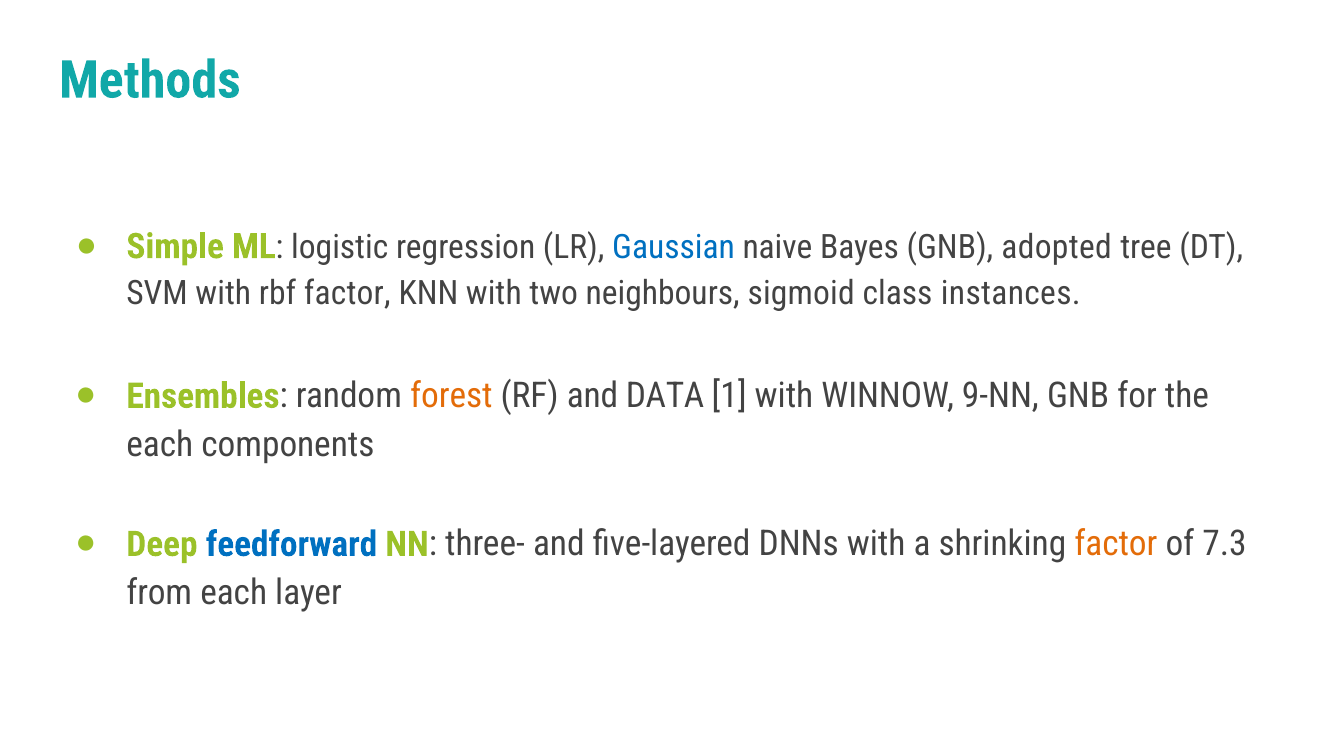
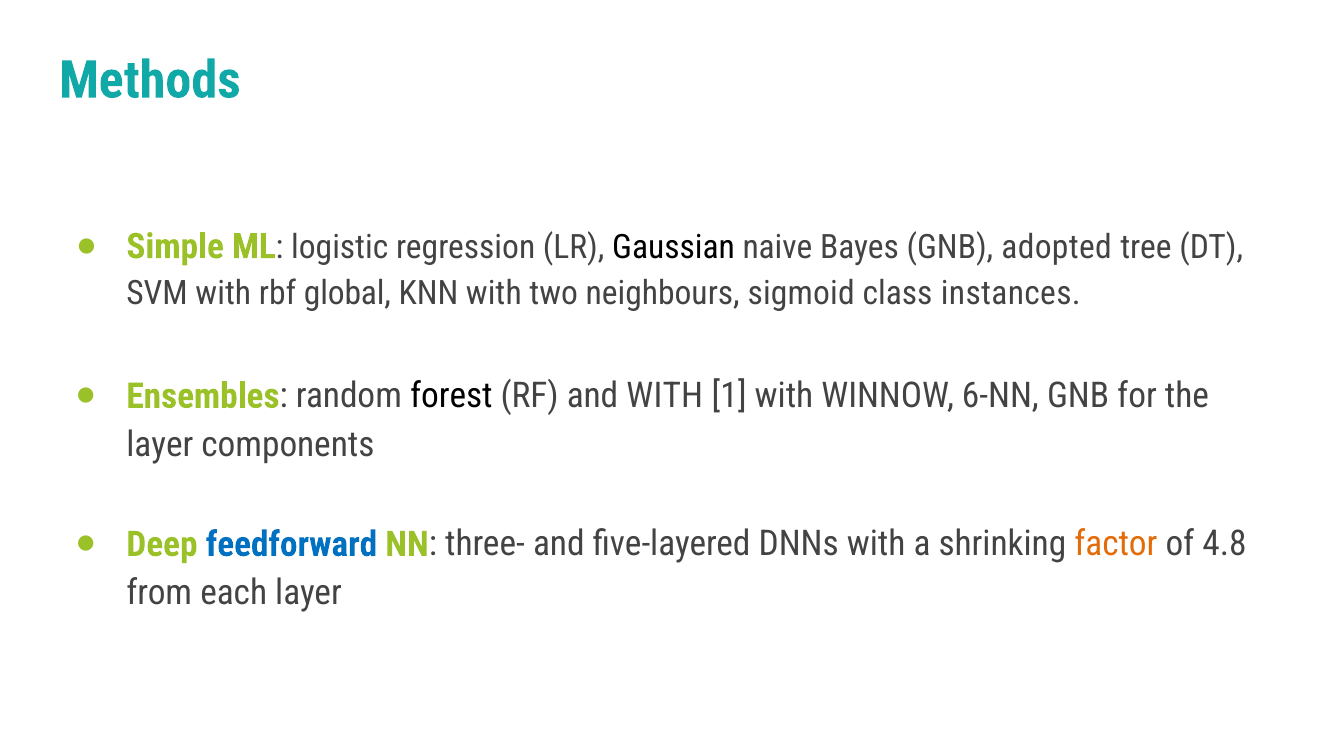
Gaussian colour: blue -> black (674, 247)
rbf factor: factor -> global (347, 294)
forest colour: orange -> black (451, 396)
and DATA: DATA -> WITH (665, 396)
9-NN: 9-NN -> 6-NN (1000, 396)
each: each -> layer (160, 445)
7.3: 7.3 -> 4.8 (1225, 544)
